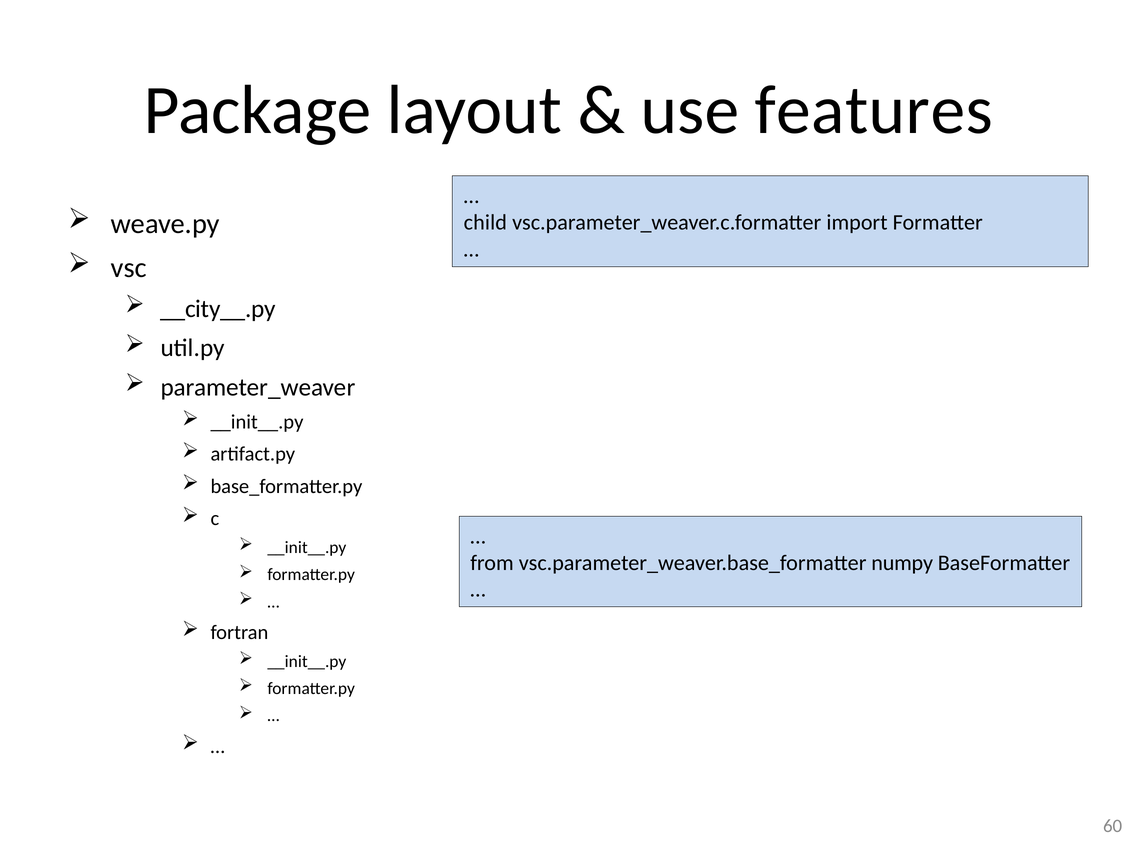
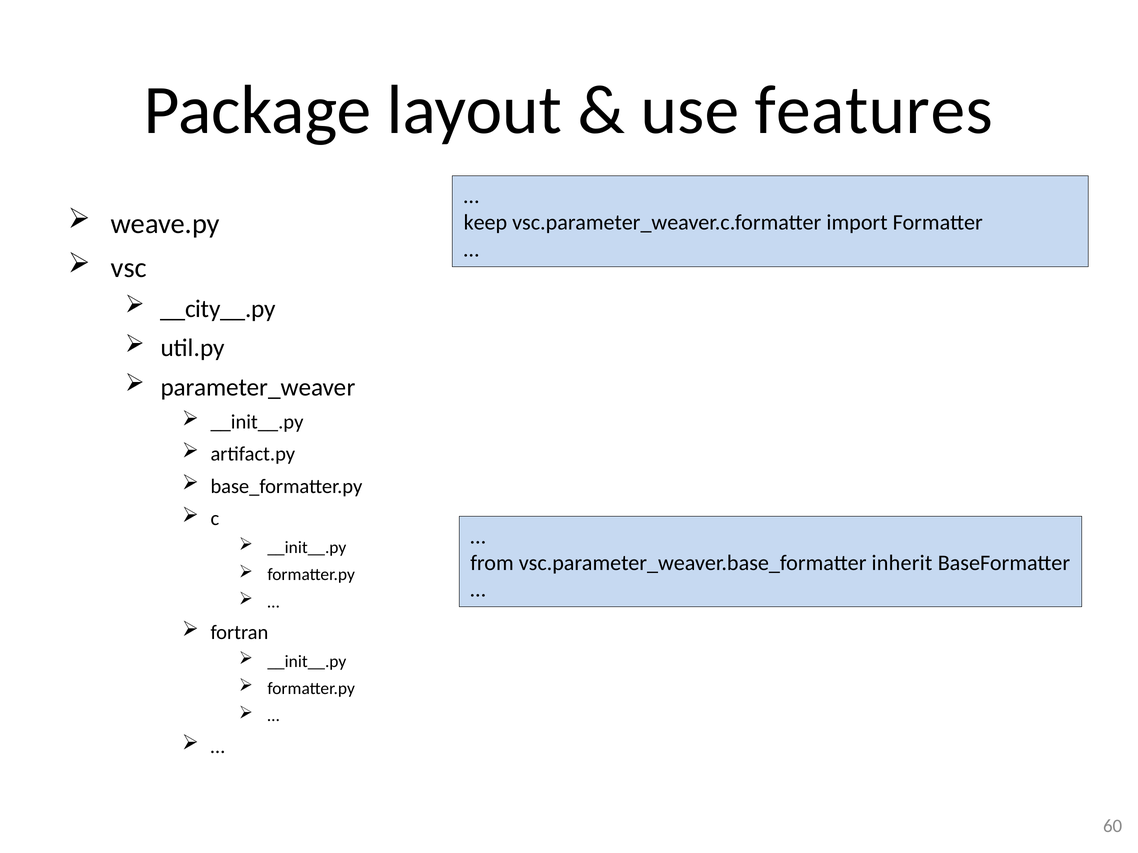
child: child -> keep (485, 223)
numpy: numpy -> inherit (902, 563)
